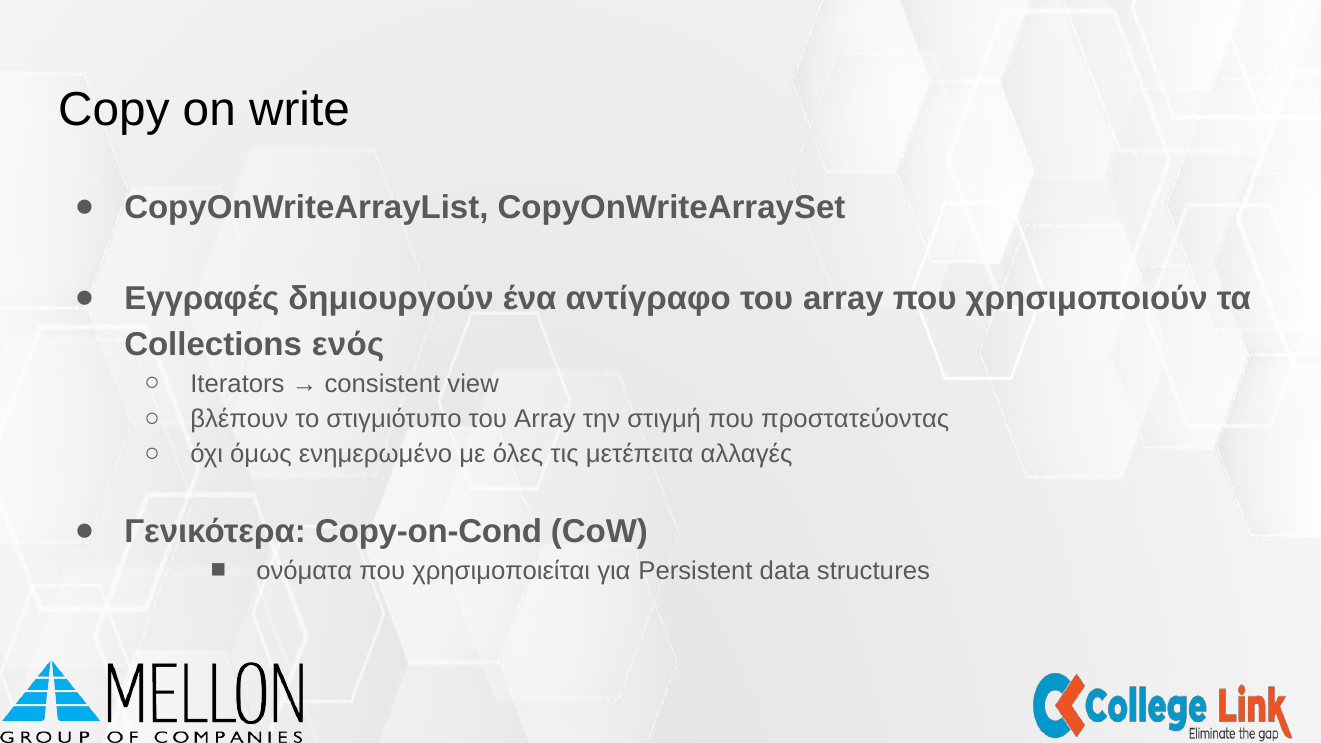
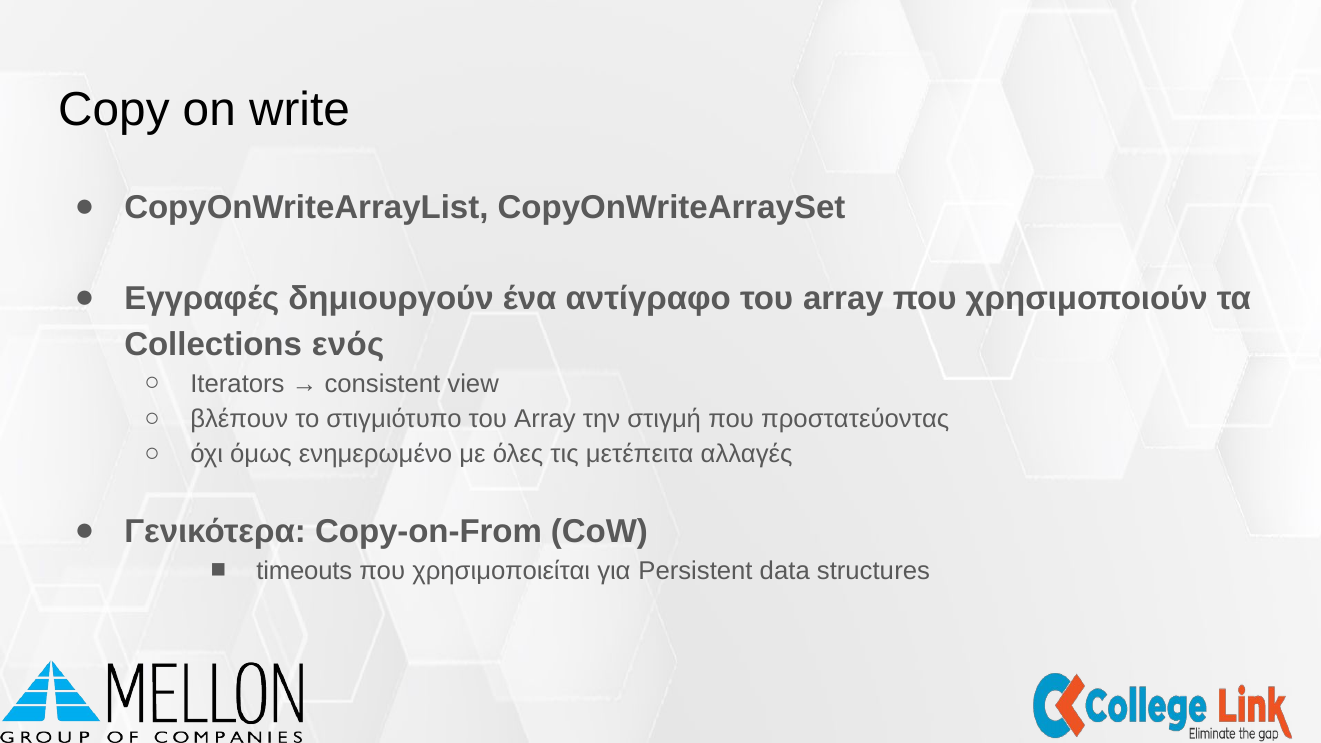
Copy-on-Cond: Copy-on-Cond -> Copy-on-From (429, 532)
ονόματα: ονόματα -> timeouts (304, 571)
